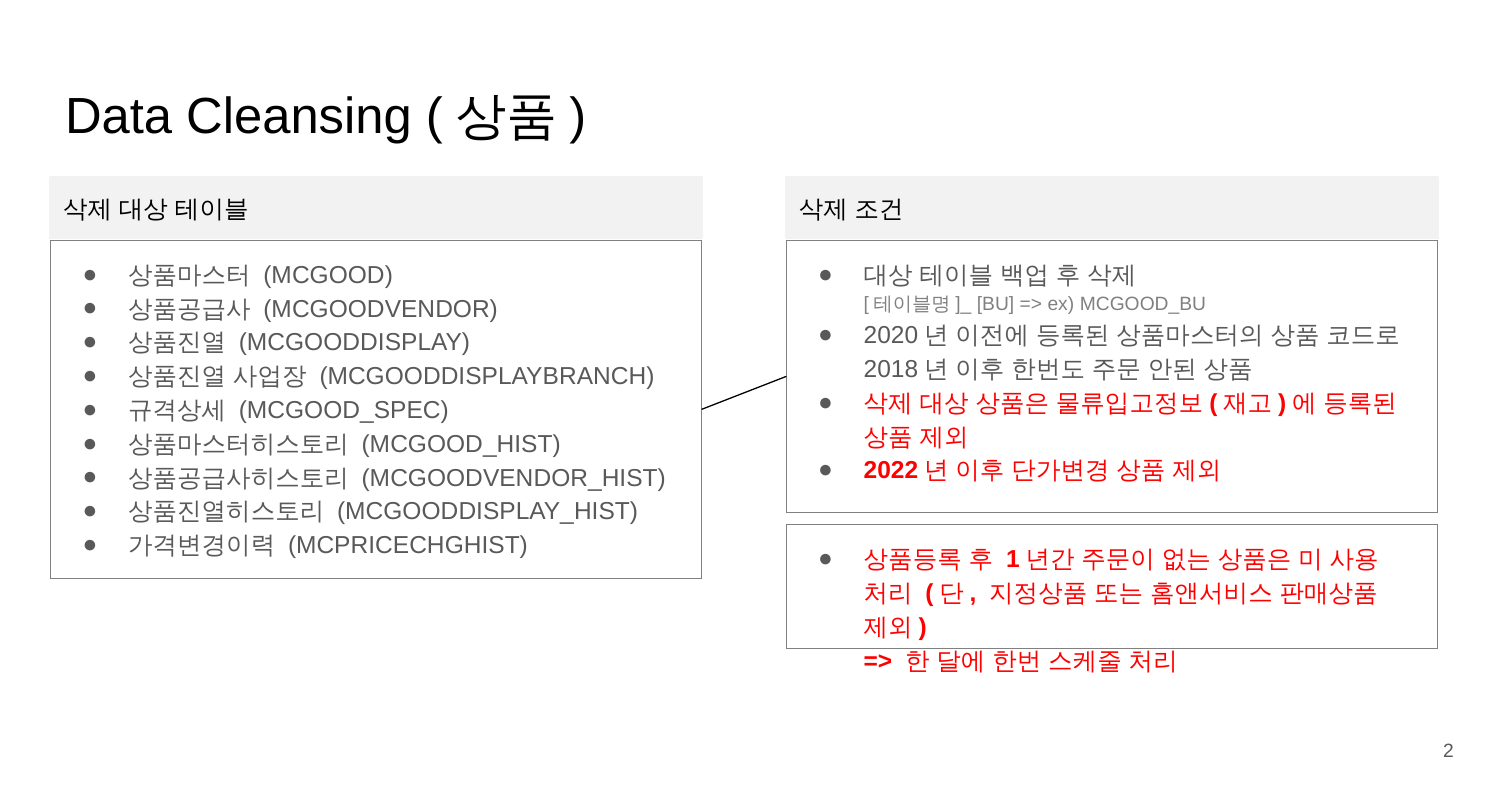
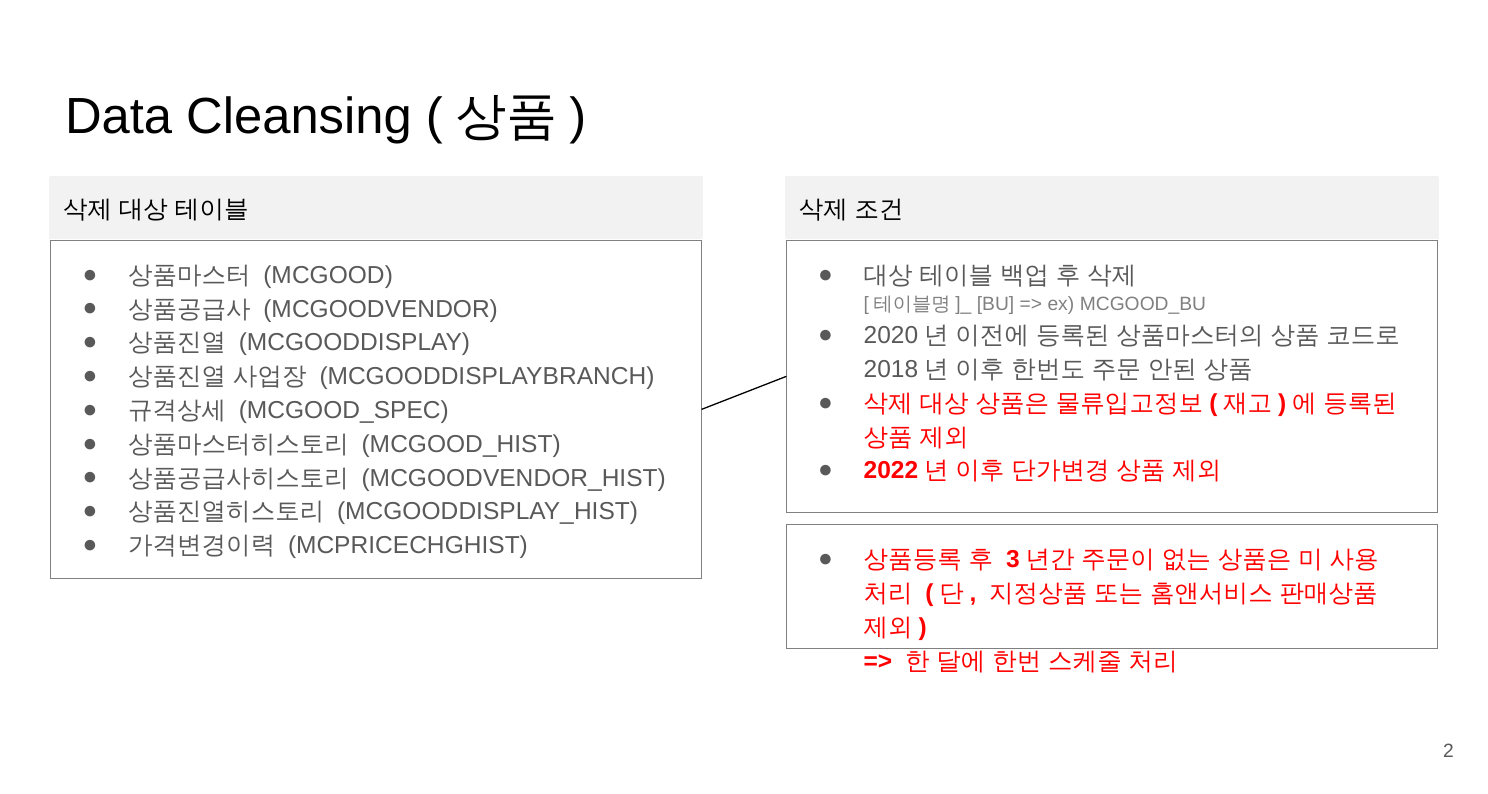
1: 1 -> 3 (1013, 559)
